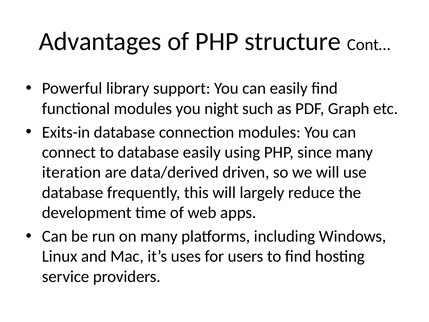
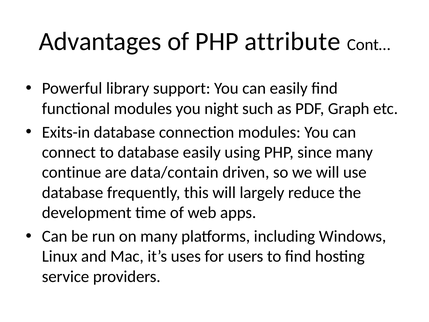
structure: structure -> attribute (293, 42)
iteration: iteration -> continue (71, 172)
data/derived: data/derived -> data/contain (174, 172)
